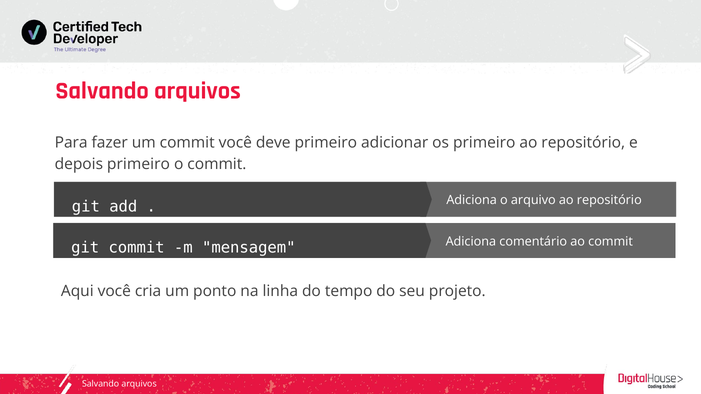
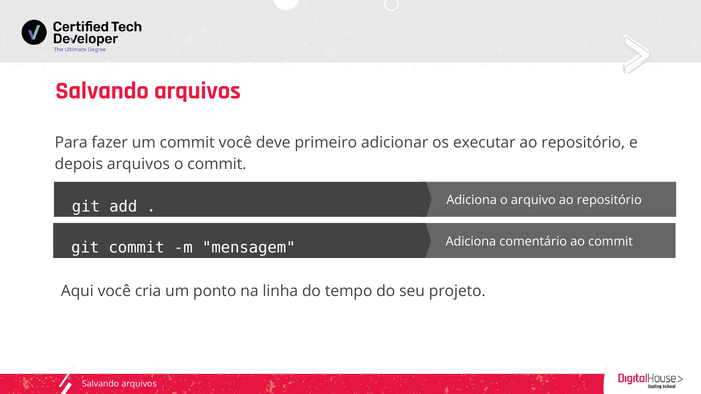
os primeiro: primeiro -> executar (484, 143)
depois primeiro: primeiro -> arquivos (138, 164)
